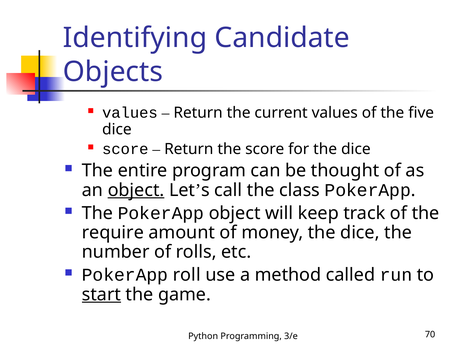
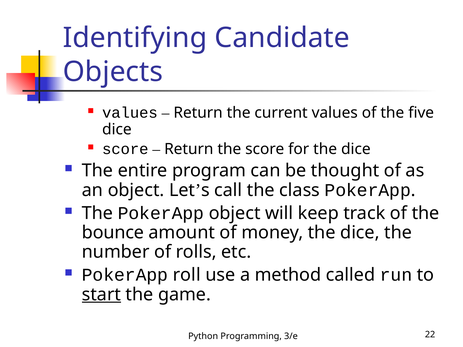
object underline: present -> none (136, 190)
require: require -> bounce (113, 233)
70: 70 -> 22 (430, 335)
